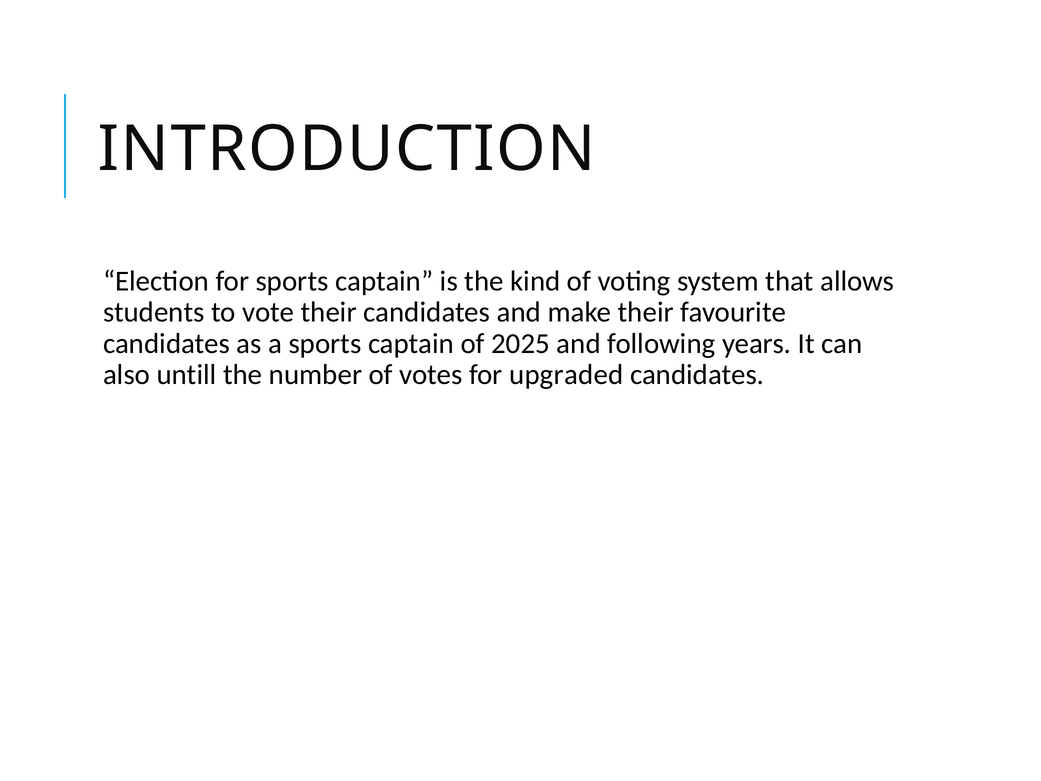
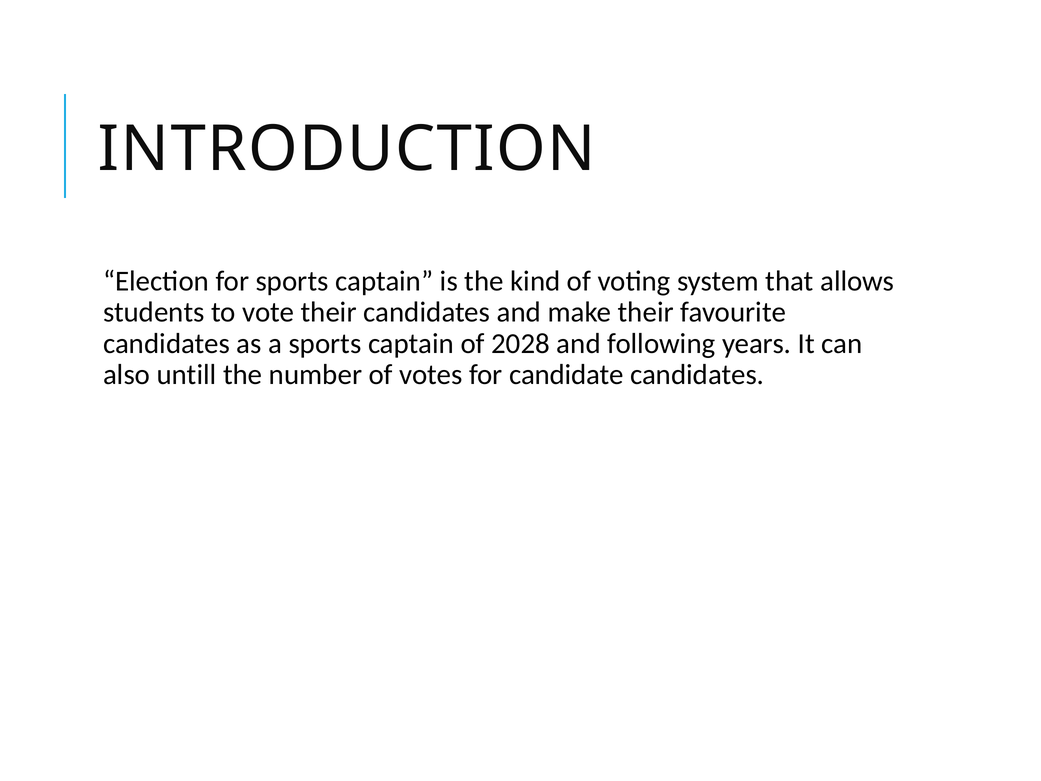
2025: 2025 -> 2028 (521, 343)
upgraded: upgraded -> candidate (566, 375)
